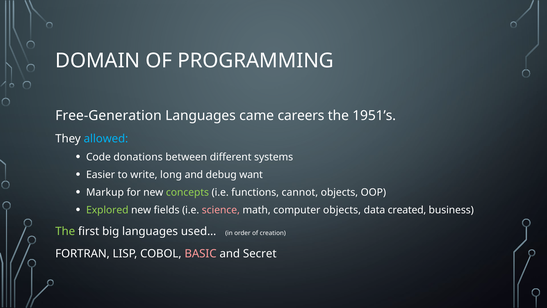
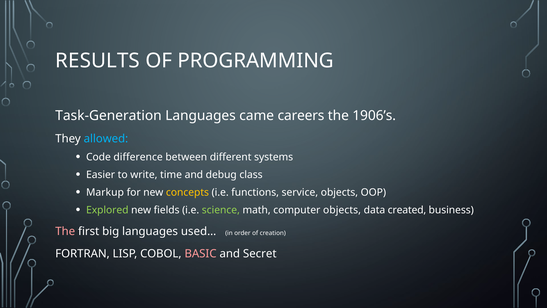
DOMAIN: DOMAIN -> RESULTS (98, 61)
Free-Generation: Free-Generation -> Task-Generation (109, 115)
1951’s: 1951’s -> 1906’s (374, 115)
donations: donations -> difference (138, 157)
long: long -> time (171, 175)
want: want -> class (251, 175)
concepts colour: light green -> yellow (187, 192)
cannot: cannot -> service (300, 192)
science colour: pink -> light green (221, 210)
The colour: light green -> pink (65, 231)
